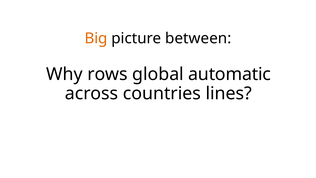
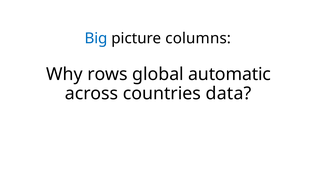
Big colour: orange -> blue (96, 38)
between: between -> columns (198, 38)
lines: lines -> data (229, 93)
